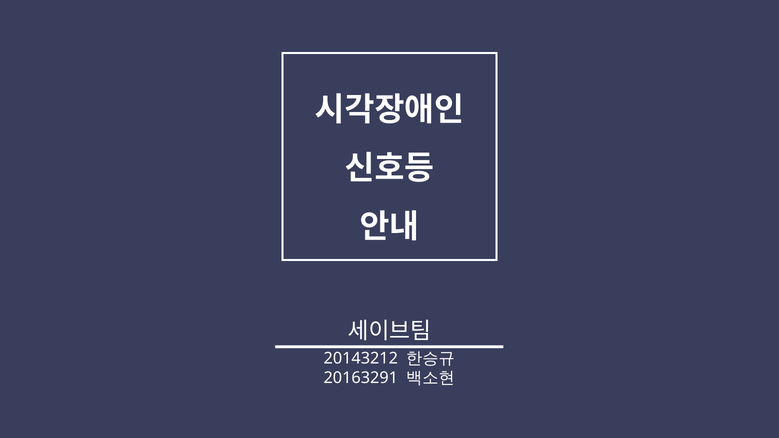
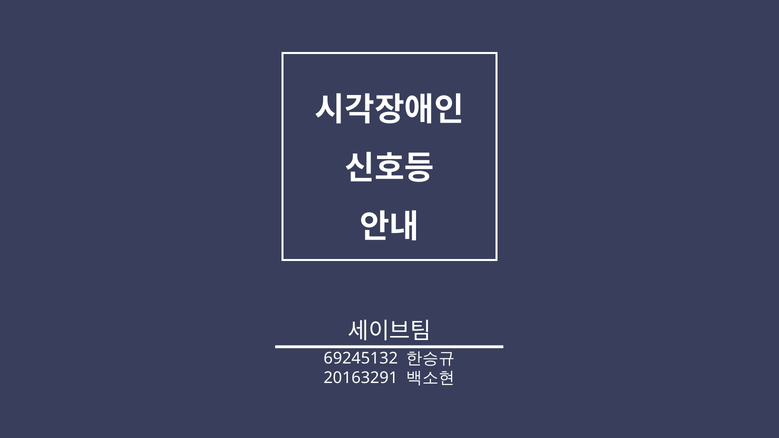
20143212: 20143212 -> 69245132 (361, 359)
